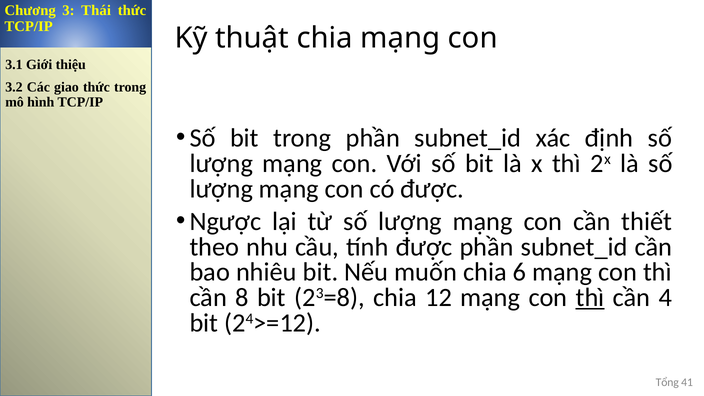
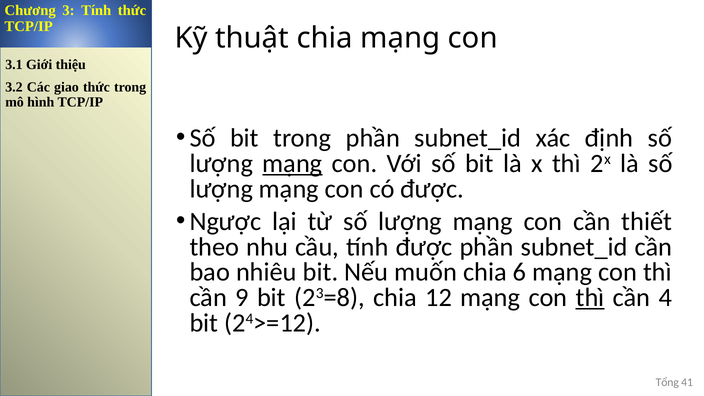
3 Thái: Thái -> Tính (96, 11)
mạng underline: none -> present (292, 164)
8: 8 -> 9 (242, 298)
